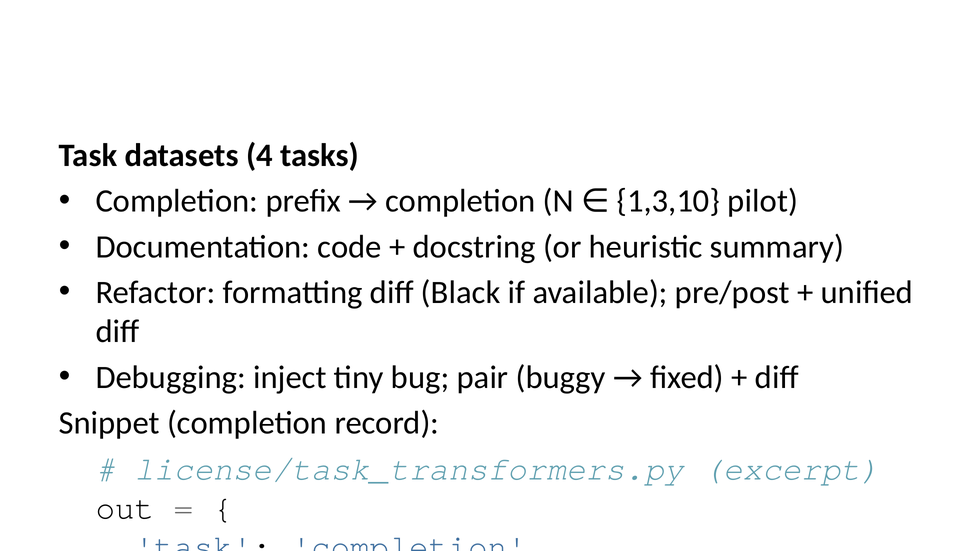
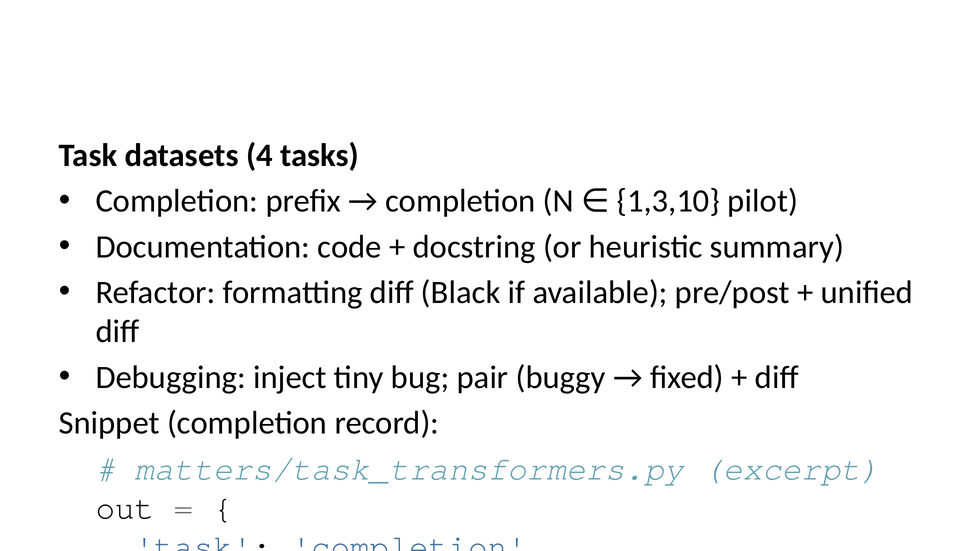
license/task_transformers.py: license/task_transformers.py -> matters/task_transformers.py (409, 469)
